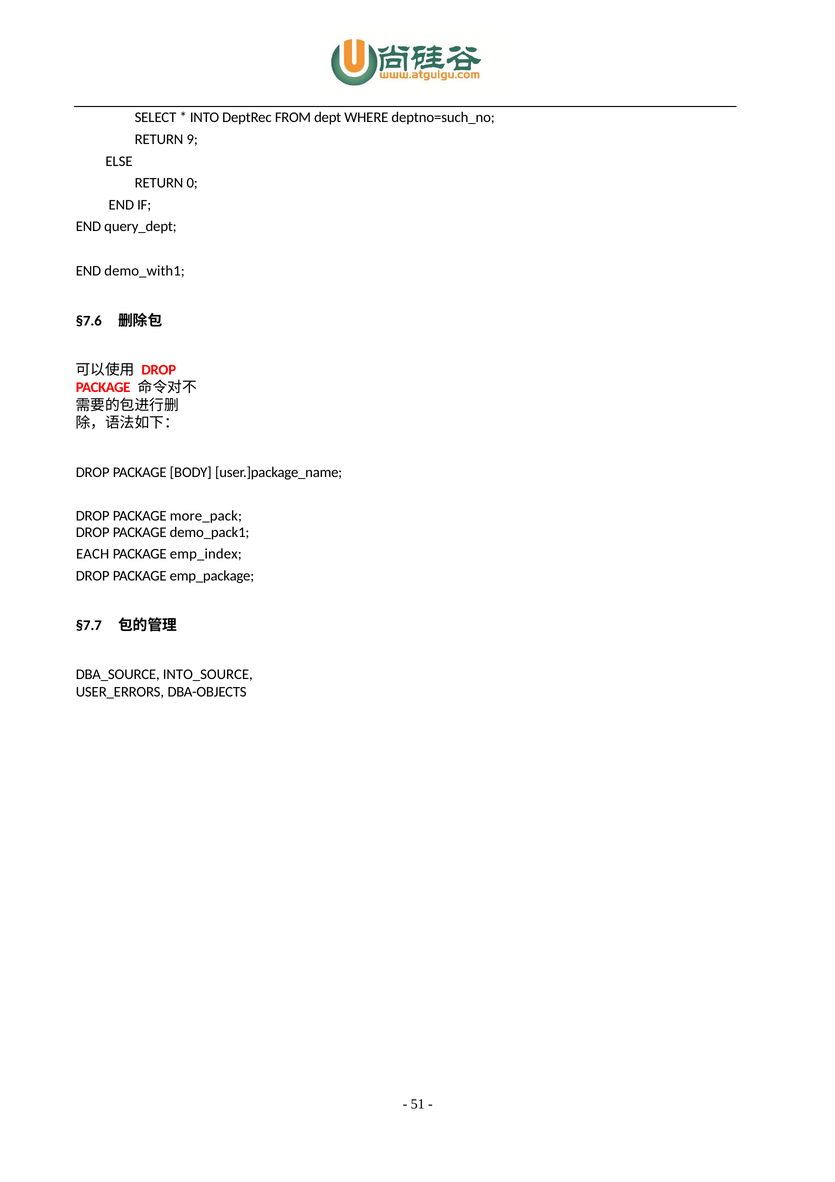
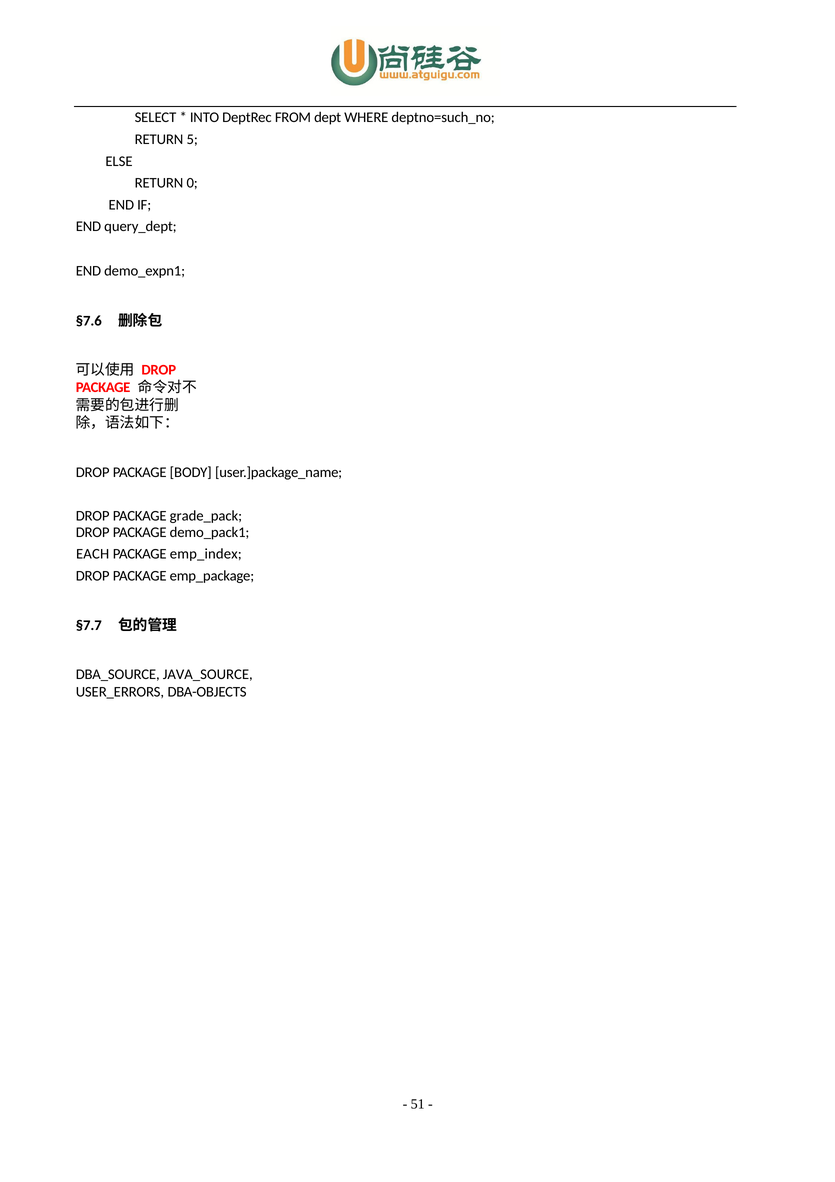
9: 9 -> 5 (192, 139)
demo_with1: demo_with1 -> demo_expn1 (145, 271)
more_pack: more_pack -> grade_pack (206, 516)
INTO_SOURCE: INTO_SOURCE -> JAVA_SOURCE (208, 674)
